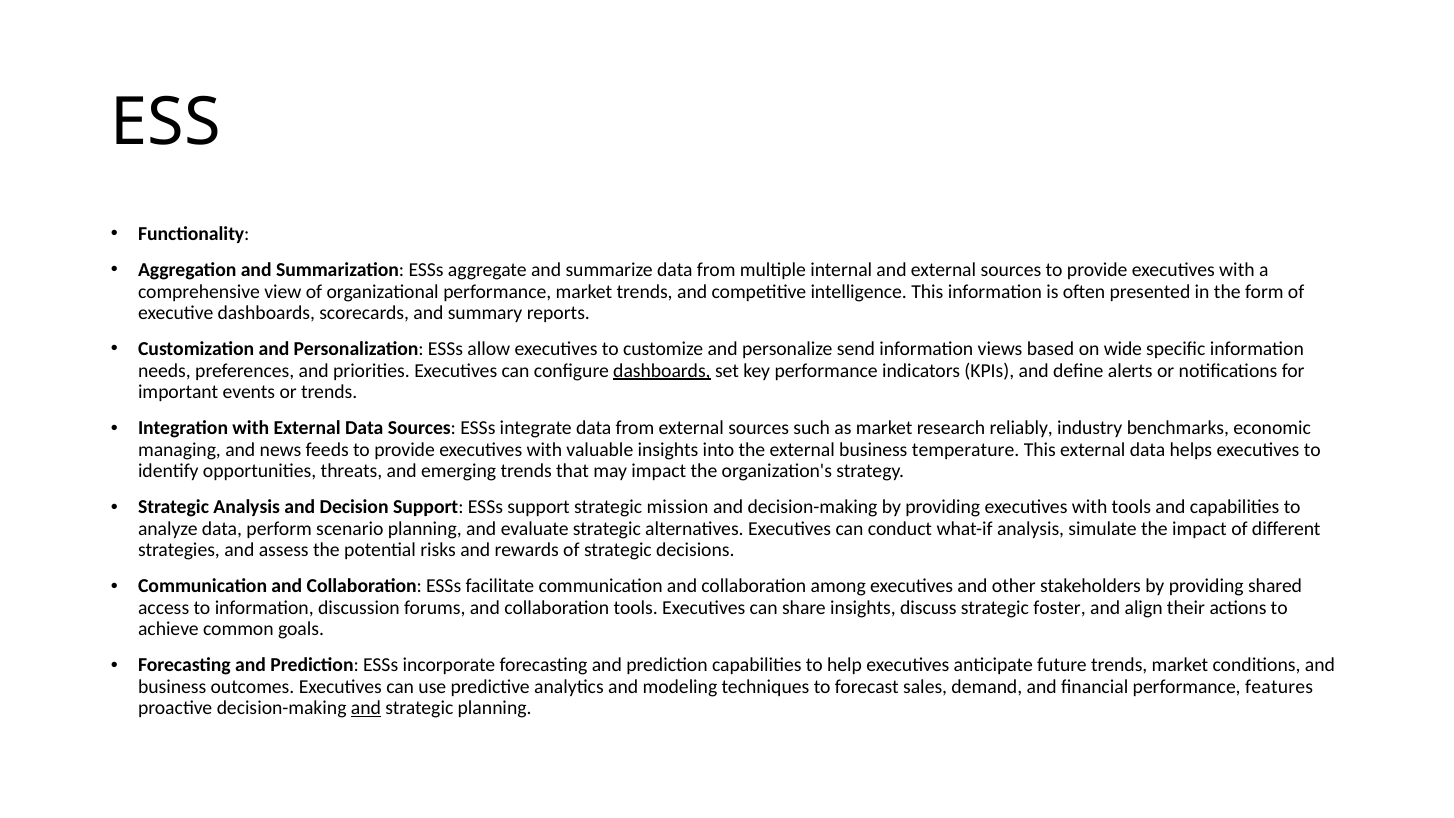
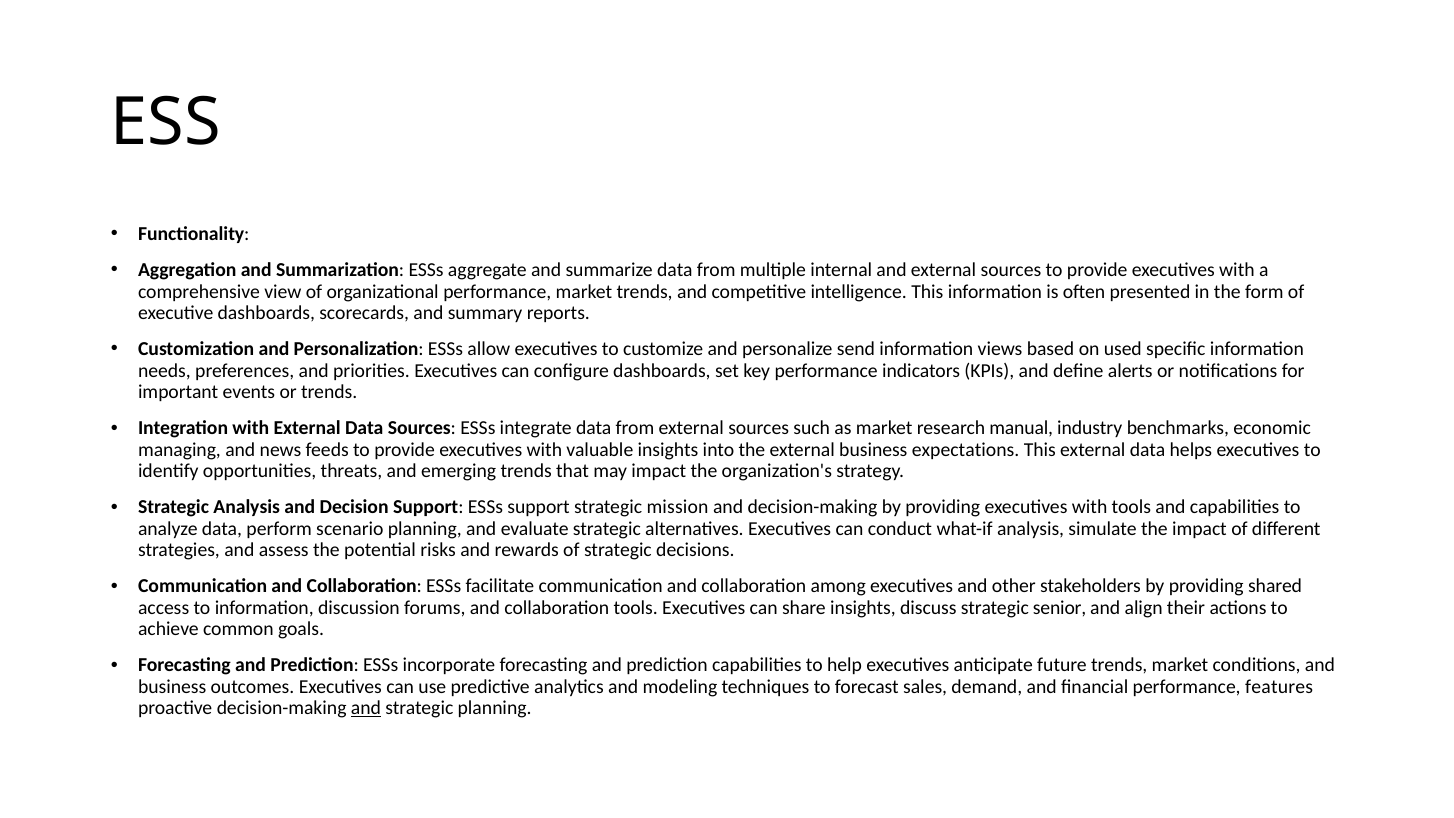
wide: wide -> used (1123, 349)
dashboards underline: present -> none (662, 370)
reliably: reliably -> manual (1021, 428)
temperature: temperature -> expectations (966, 450)
foster: foster -> senior (1060, 608)
